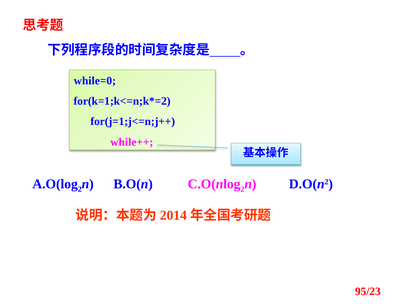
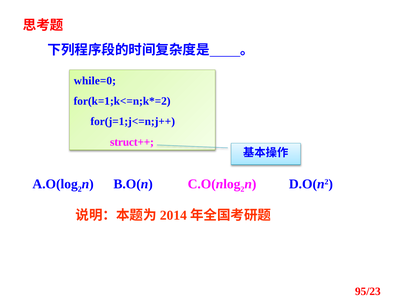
while++: while++ -> struct++ (132, 142)
